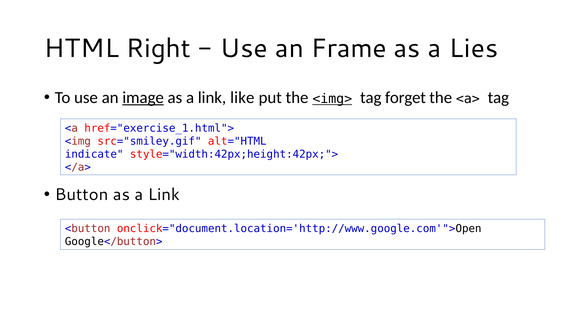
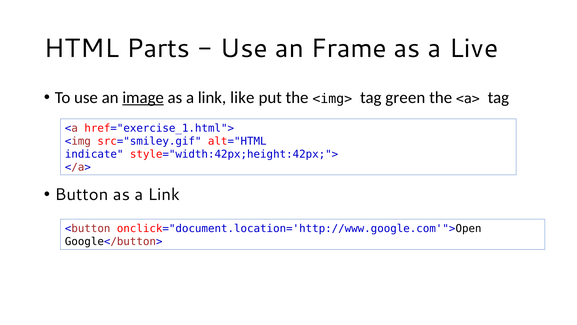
Right: Right -> Parts (158, 48)
Lies: Lies -> Live (474, 48)
<img> underline: present -> none (332, 99)
forget: forget -> green (405, 98)
